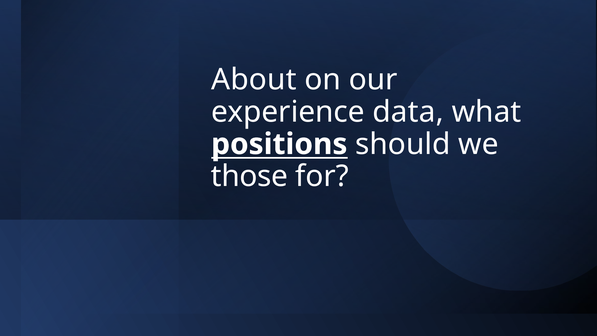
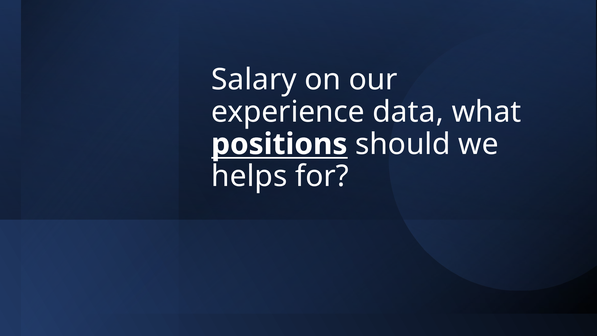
About: About -> Salary (254, 80)
those: those -> helps (249, 176)
